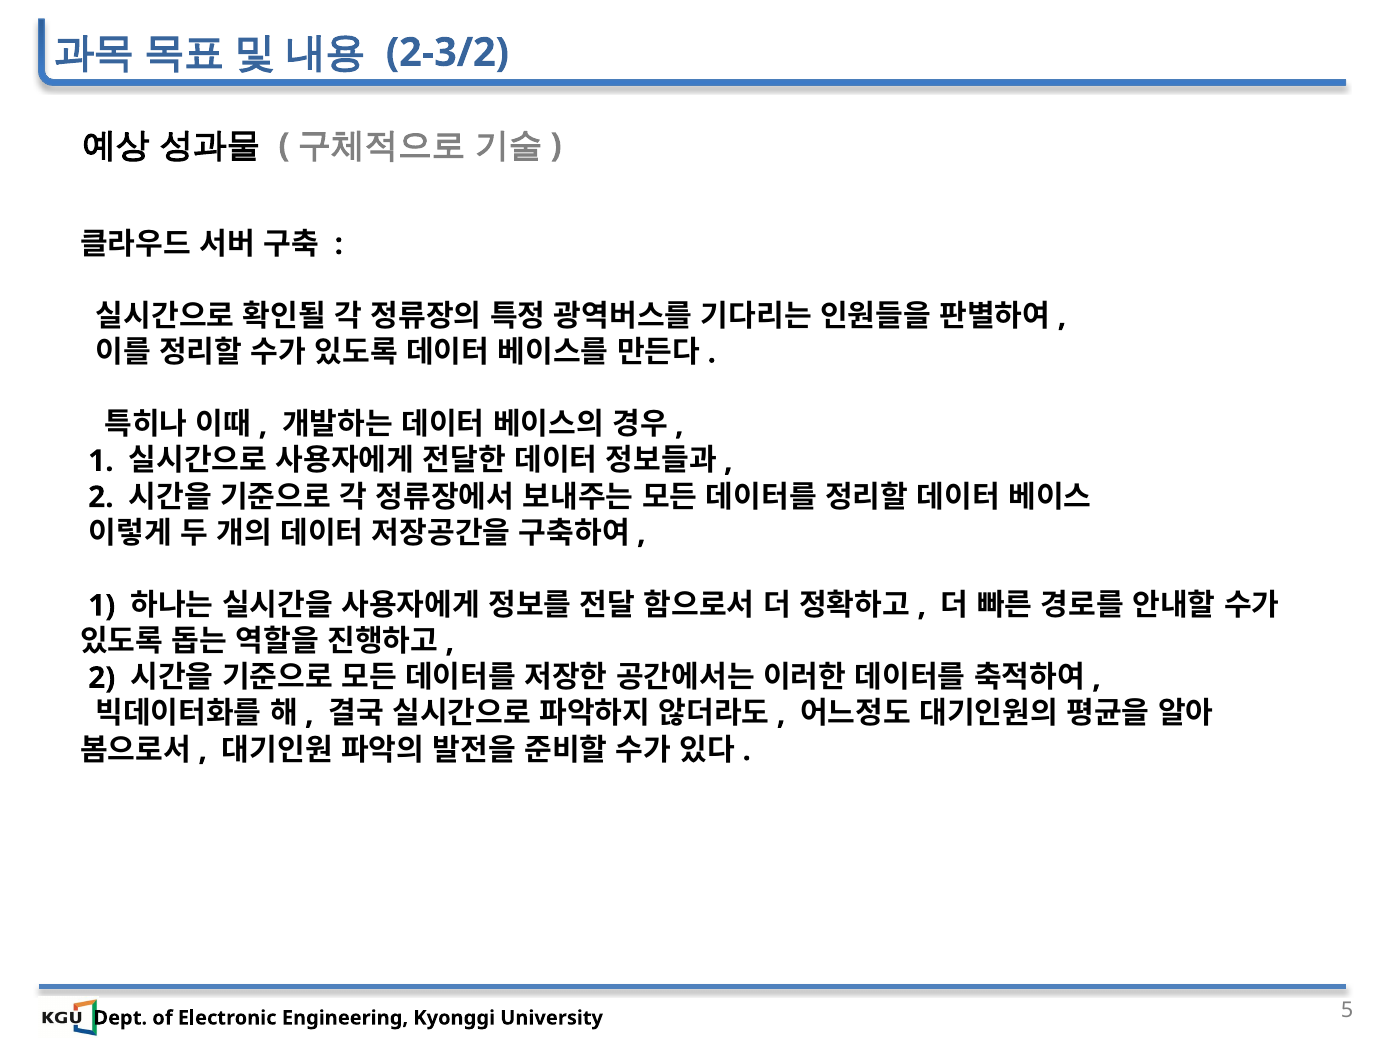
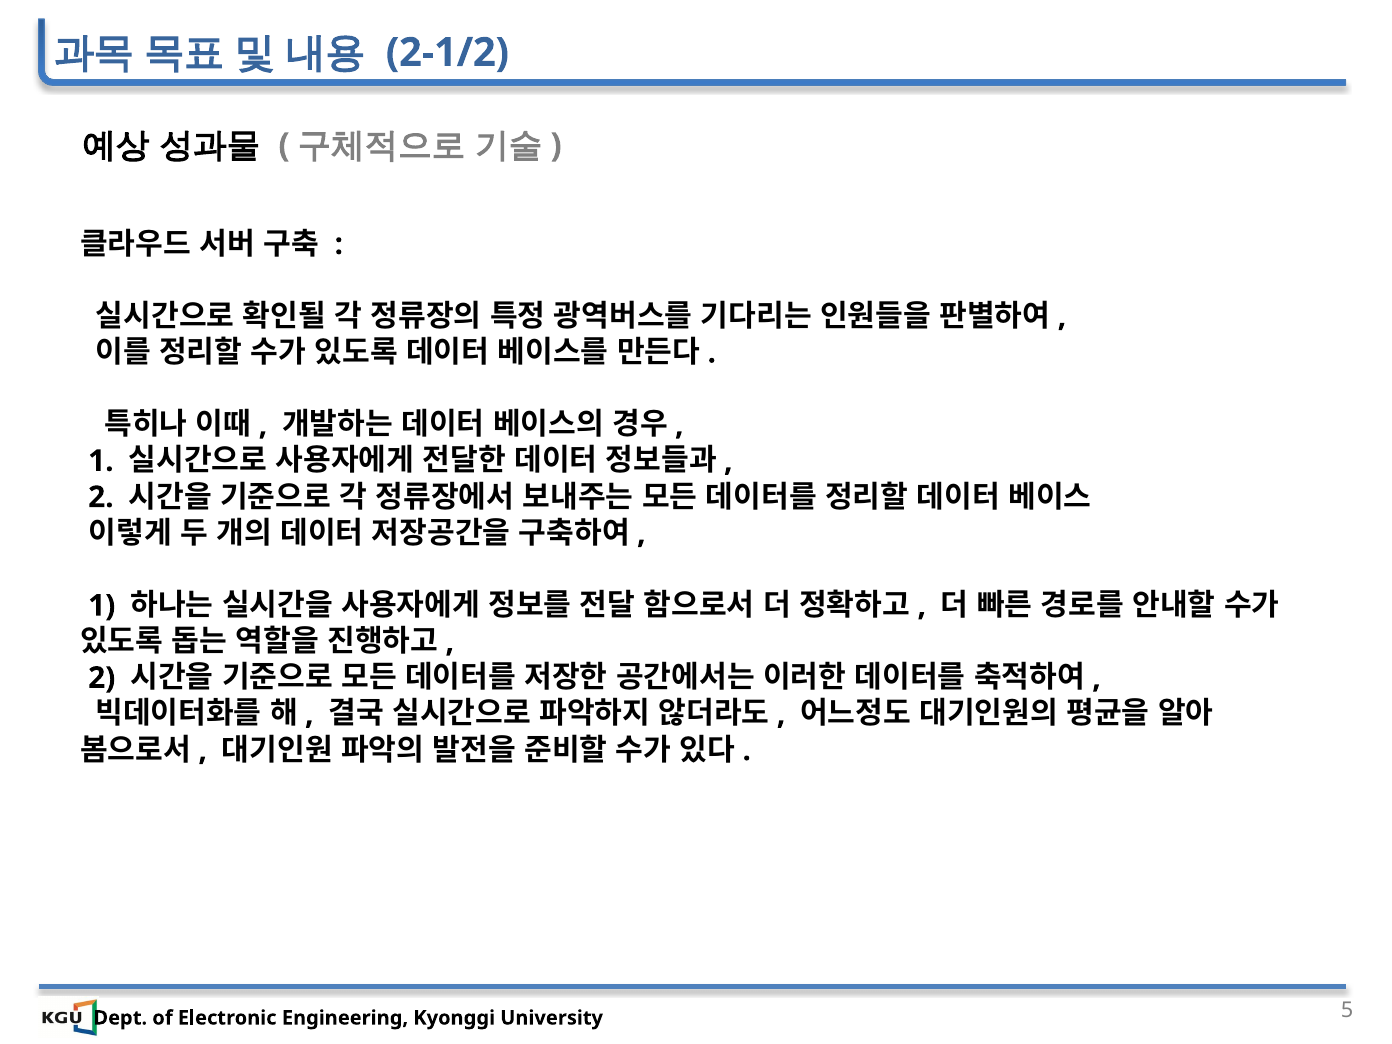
2-3/2: 2-3/2 -> 2-1/2 (447, 53)
